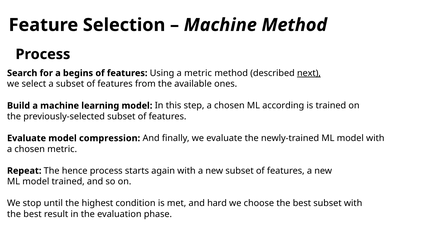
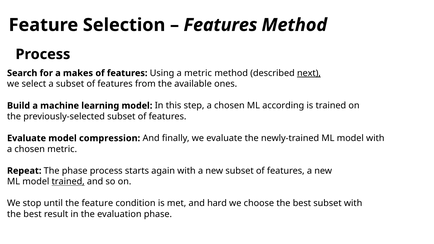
Machine: Machine -> Features (220, 25)
begins: begins -> makes (78, 73)
The hence: hence -> phase (75, 171)
trained underline: none -> present (68, 182)
the highest: highest -> feature (97, 203)
